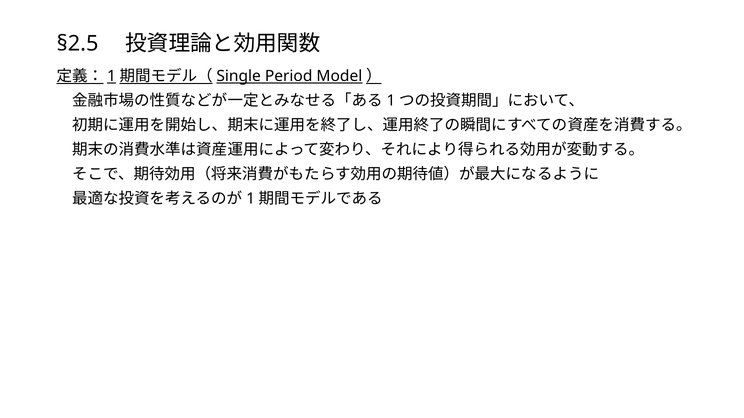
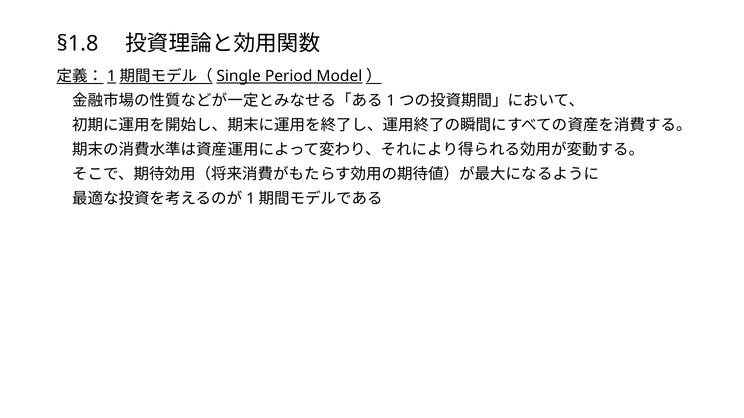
§2.5: §2.5 -> §1.8 (78, 43)
